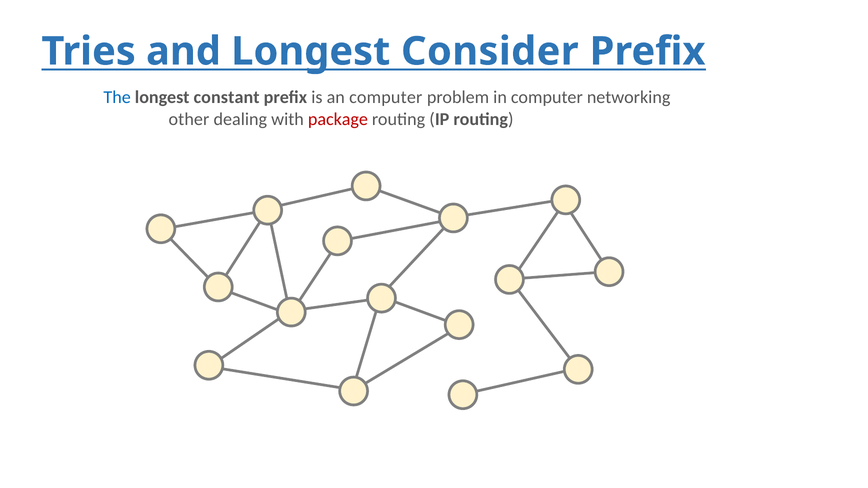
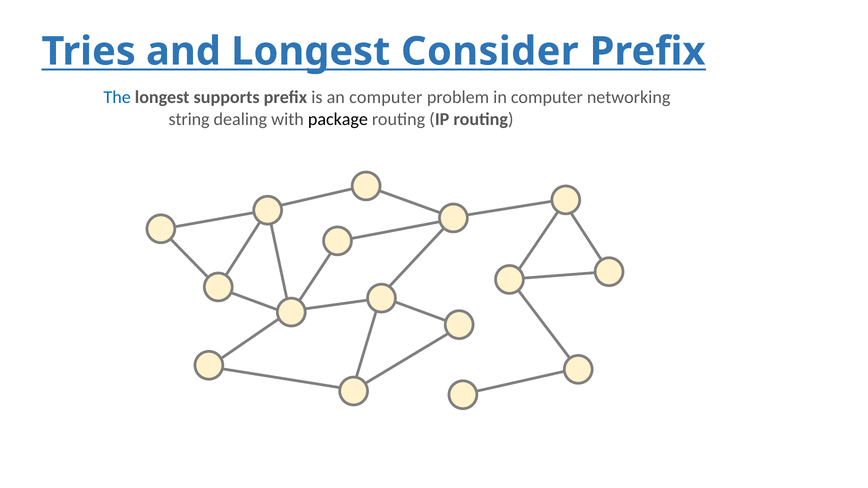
constant: constant -> supports (227, 98)
other: other -> string (189, 119)
package colour: red -> black (338, 119)
